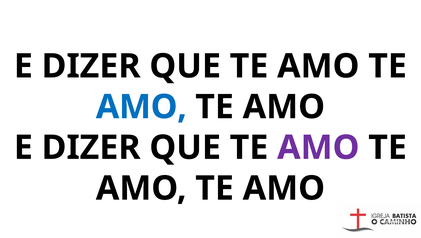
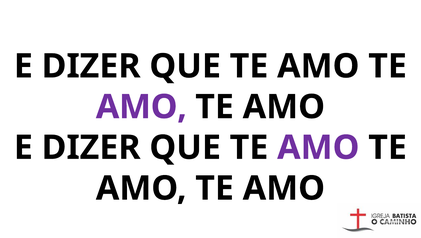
AMO colour: blue -> purple (141, 107)
